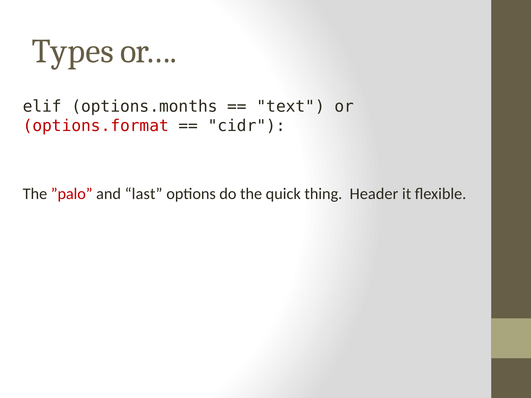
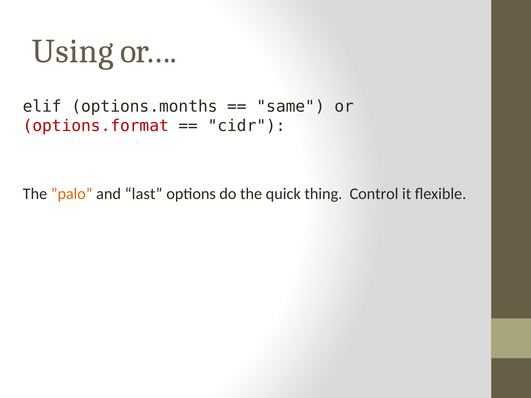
Types: Types -> Using (73, 51)
text: text -> same (291, 106)
”palo colour: red -> orange (72, 194)
Header: Header -> Control (374, 194)
